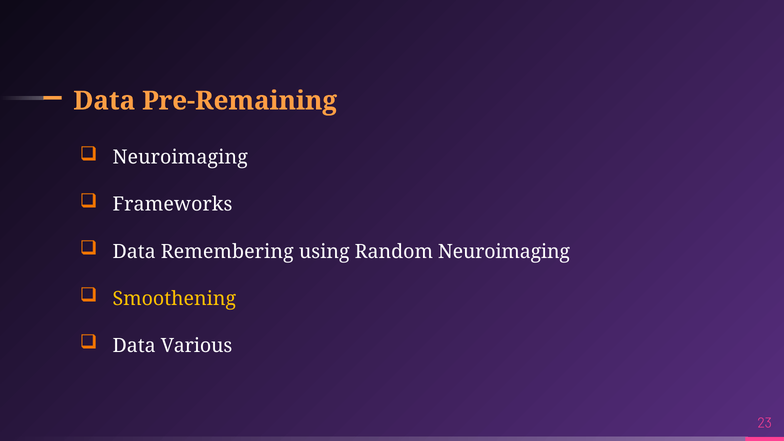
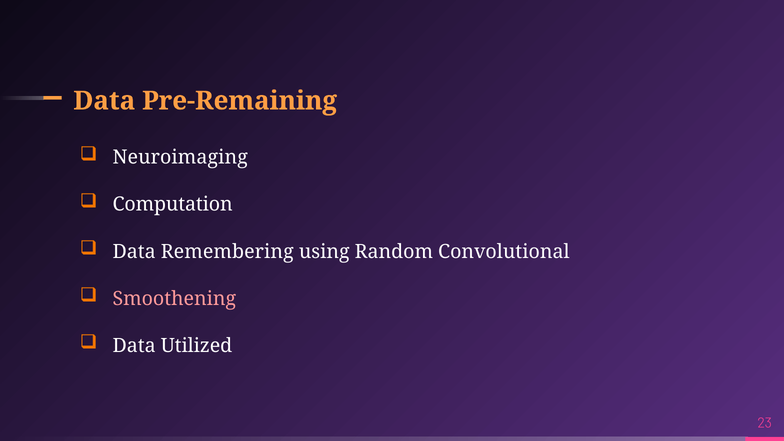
Frameworks: Frameworks -> Computation (173, 205)
Random Neuroimaging: Neuroimaging -> Convolutional (504, 252)
Smoothening colour: yellow -> pink (174, 299)
Various: Various -> Utilized (196, 346)
